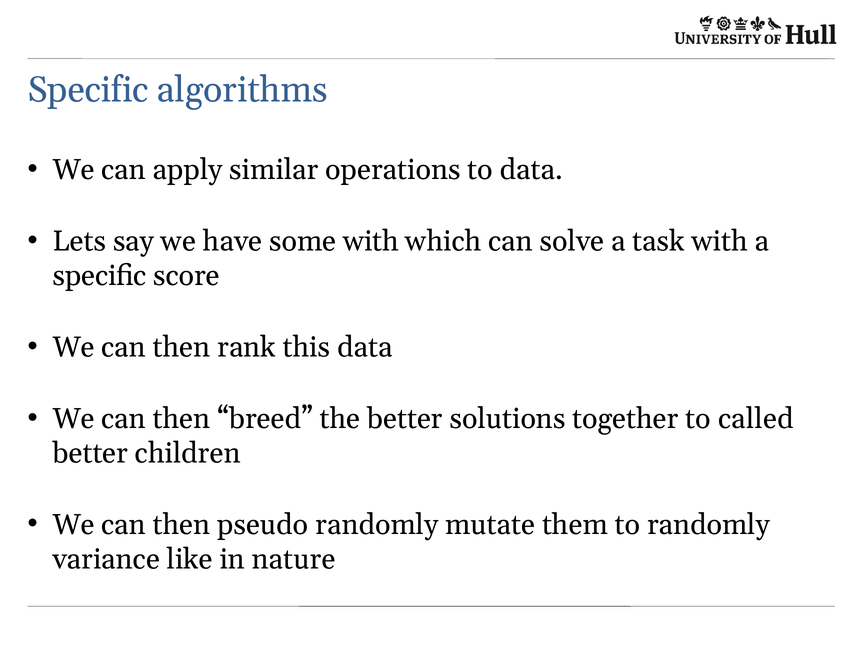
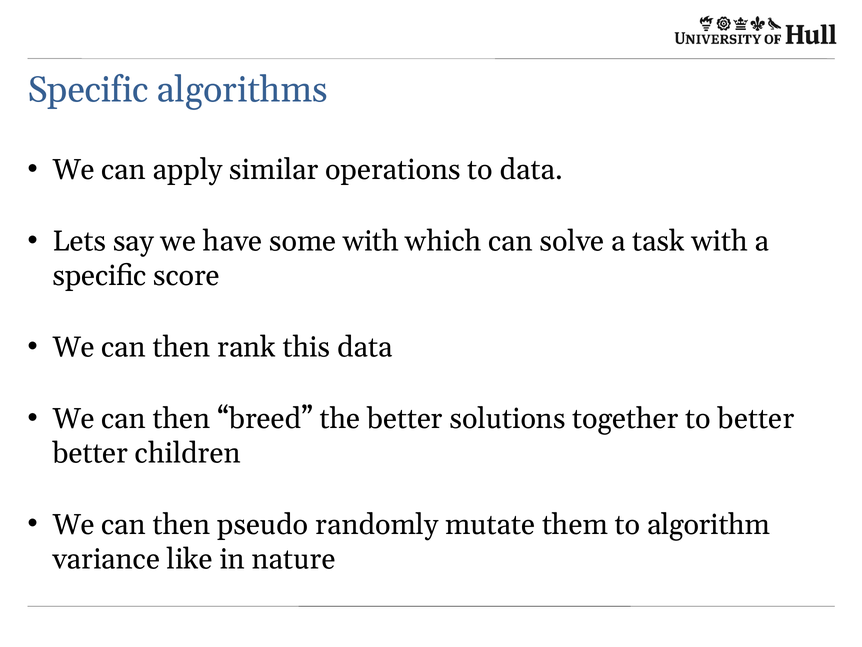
to called: called -> better (756, 418)
to randomly: randomly -> algorithm (709, 524)
